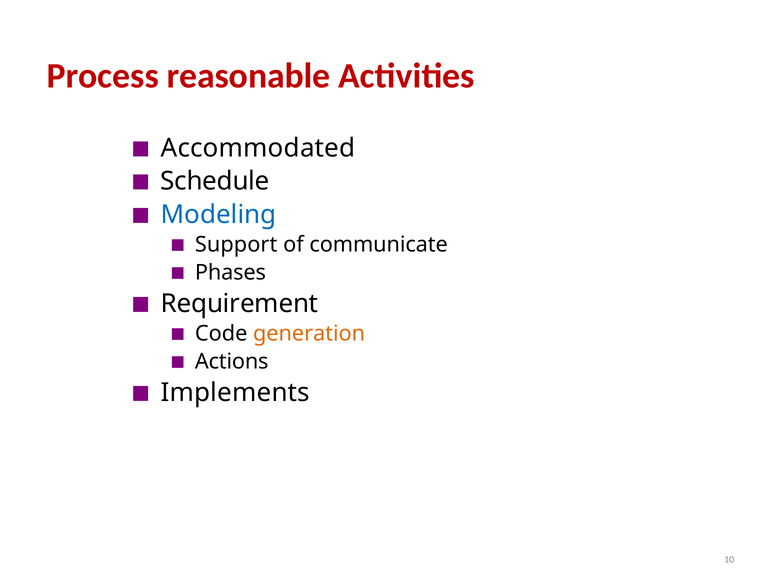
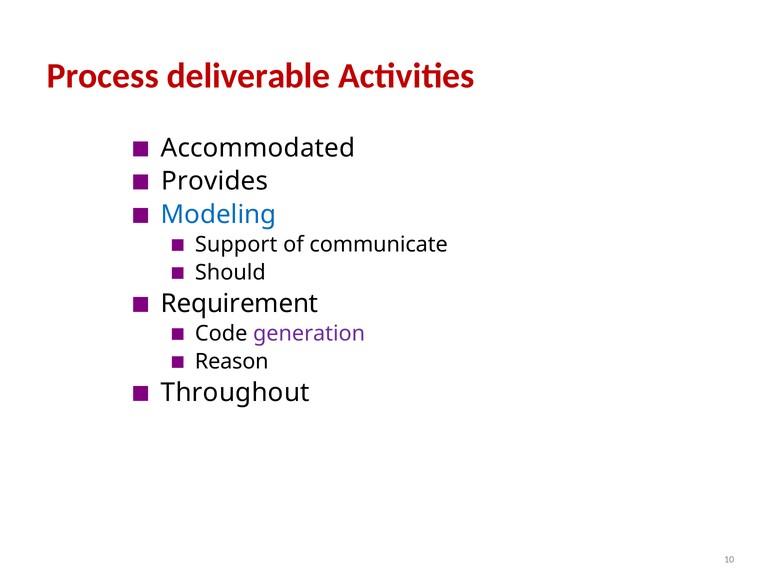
reasonable: reasonable -> deliverable (249, 76)
Schedule: Schedule -> Provides (215, 181)
Phases: Phases -> Should (230, 272)
generation colour: orange -> purple (309, 334)
Actions: Actions -> Reason (232, 361)
Implements: Implements -> Throughout (235, 392)
